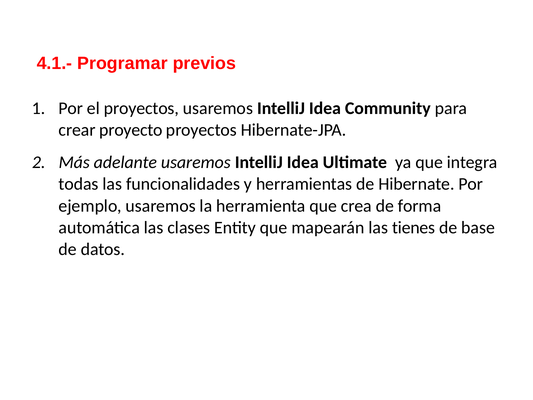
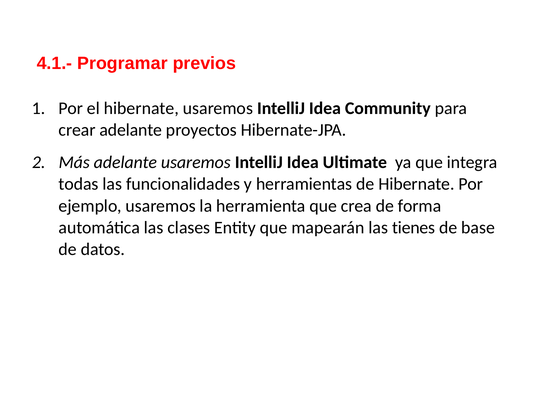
el proyectos: proyectos -> hibernate (141, 108)
crear proyecto: proyecto -> adelante (131, 130)
